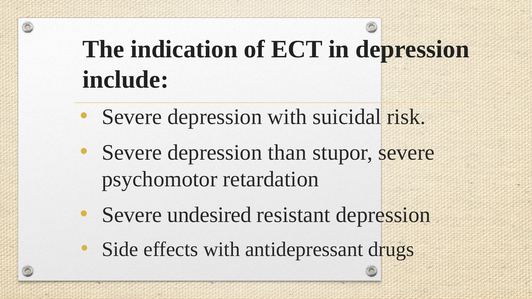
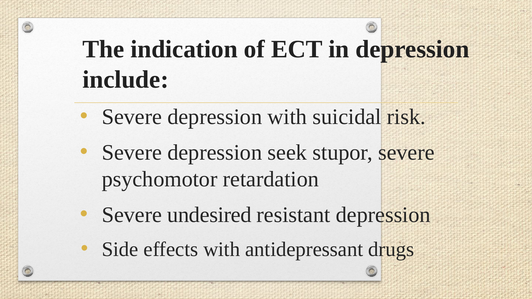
than: than -> seek (287, 153)
